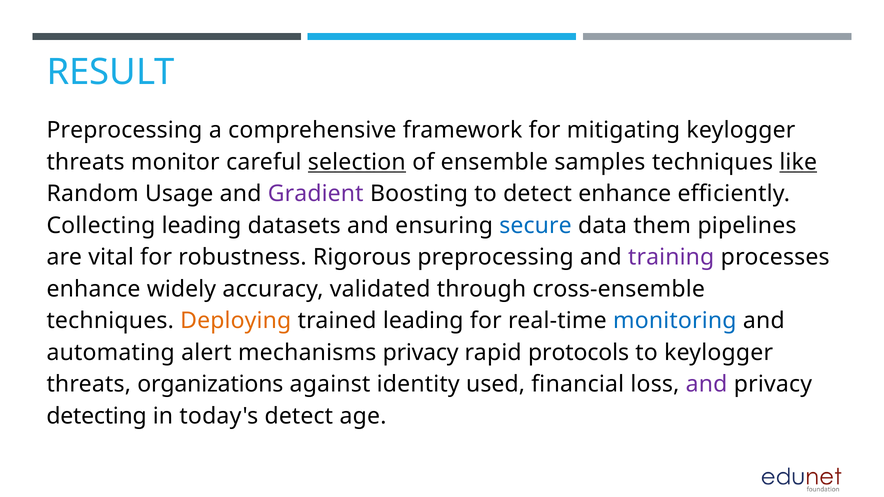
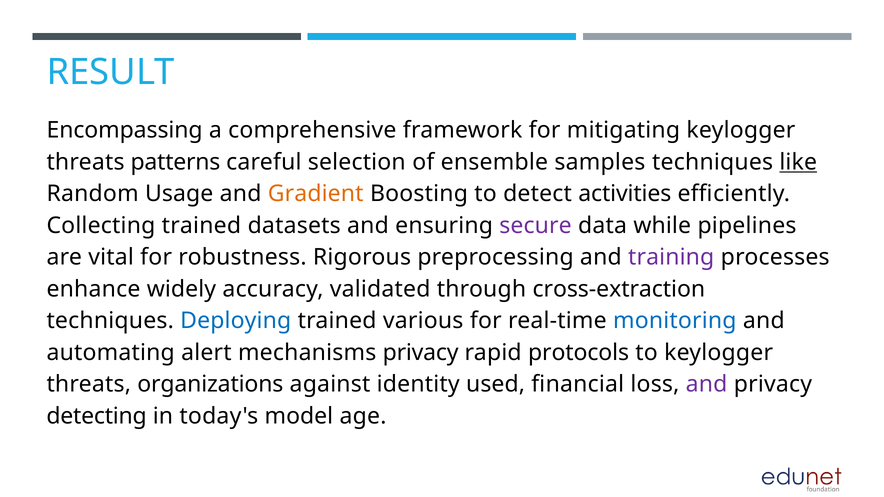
Preprocessing: Preprocessing -> Encompassing (125, 130)
monitor: monitor -> patterns (175, 162)
selection underline: present -> none (357, 162)
Gradient colour: purple -> orange (316, 194)
detect enhance: enhance -> activities (625, 194)
Collecting leading: leading -> trained (201, 226)
secure colour: blue -> purple (536, 226)
them: them -> while (662, 226)
cross-ensemble: cross-ensemble -> cross-extraction (619, 289)
Deploying colour: orange -> blue (236, 321)
trained leading: leading -> various (423, 321)
today's detect: detect -> model (299, 416)
